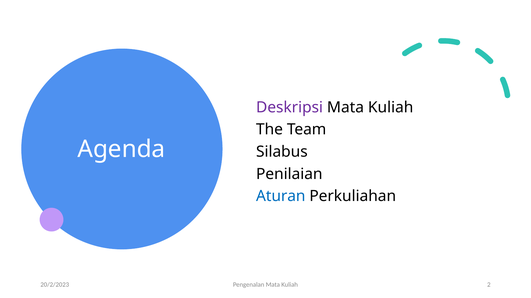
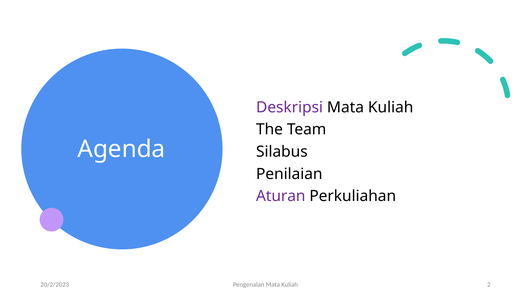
Aturan colour: blue -> purple (281, 197)
